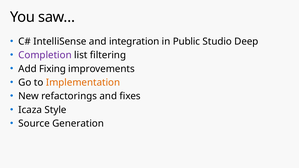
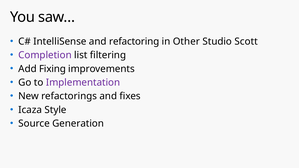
integration: integration -> refactoring (134, 42)
Public: Public -> Other (186, 42)
Deep: Deep -> Scott (246, 42)
Implementation colour: orange -> purple (83, 83)
